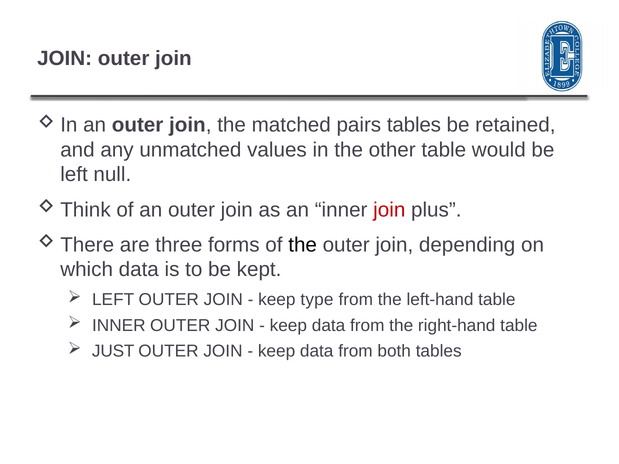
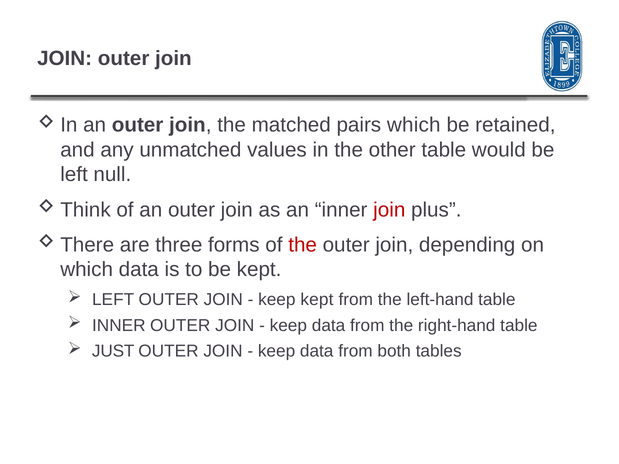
pairs tables: tables -> which (414, 125)
the colour: black -> red (303, 245)
keep type: type -> kept (317, 300)
